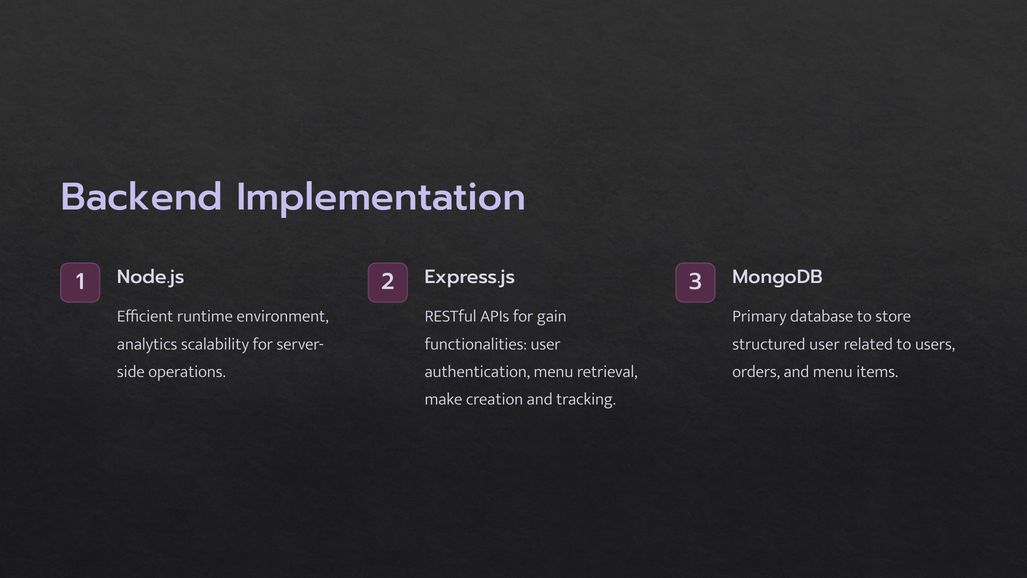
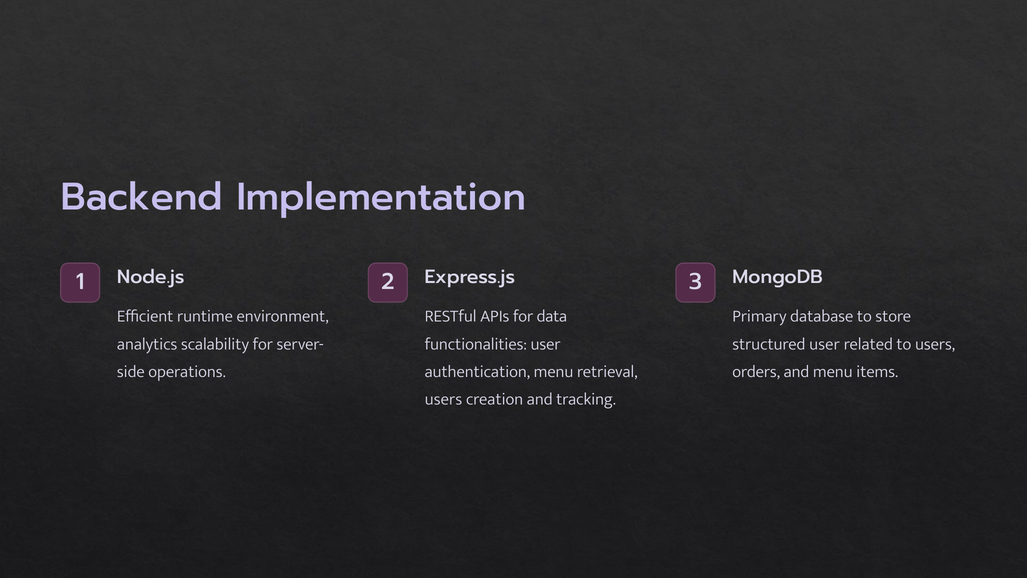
gain: gain -> data (552, 316)
make: make -> users (443, 399)
